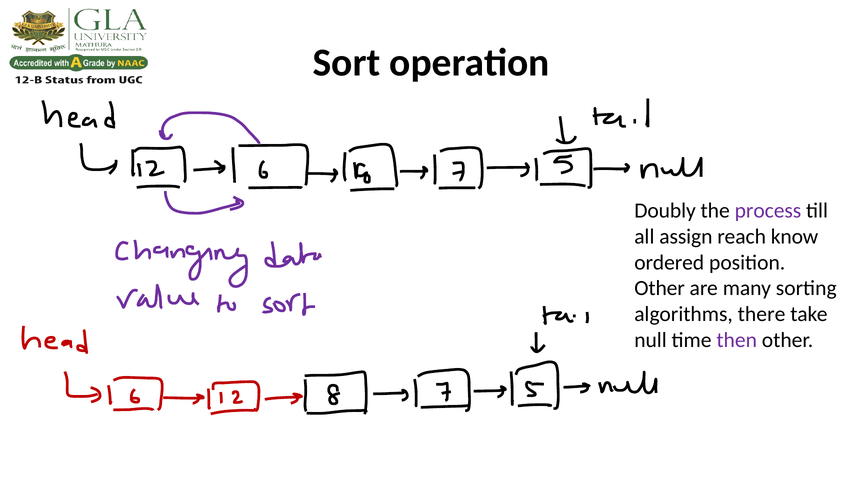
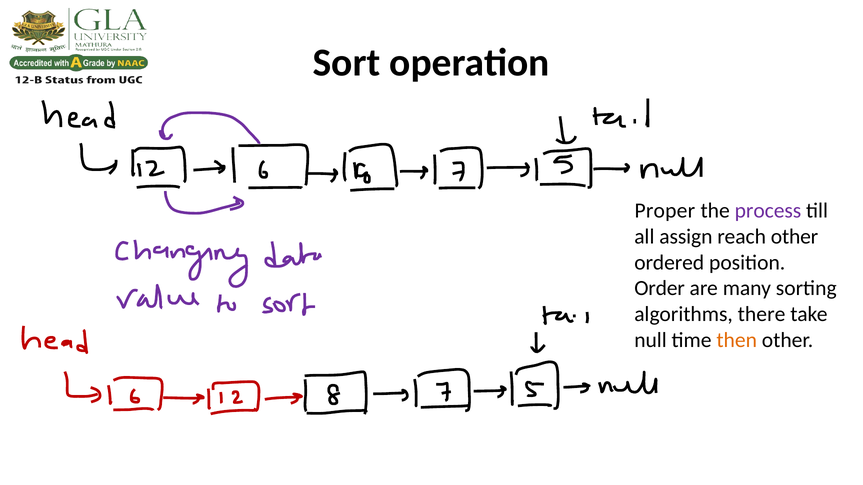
Doubly: Doubly -> Proper (665, 211)
reach know: know -> other (795, 237)
Other: Other -> Order (660, 289)
then colour: purple -> orange (737, 340)
